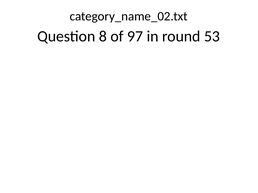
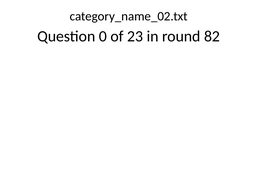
8: 8 -> 0 (103, 36)
97: 97 -> 23 (135, 36)
53: 53 -> 82 (212, 36)
